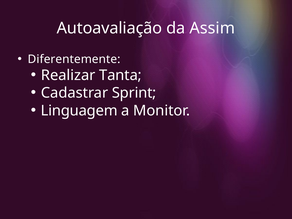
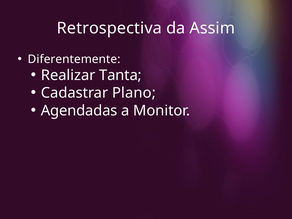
Autoavaliação: Autoavaliação -> Retrospectiva (109, 28)
Sprint: Sprint -> Plano (134, 93)
Linguagem: Linguagem -> Agendadas (79, 111)
